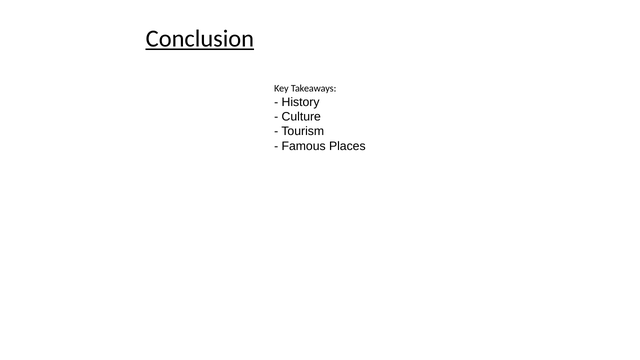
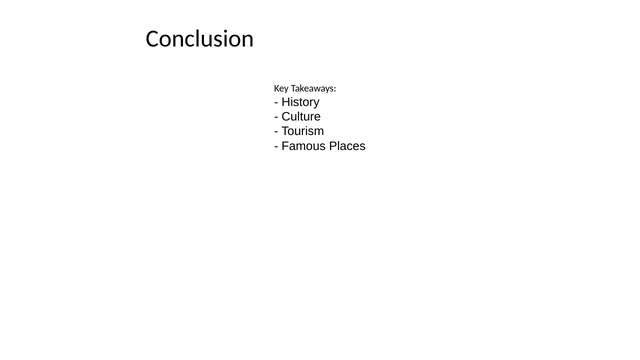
Conclusion underline: present -> none (200, 39)
